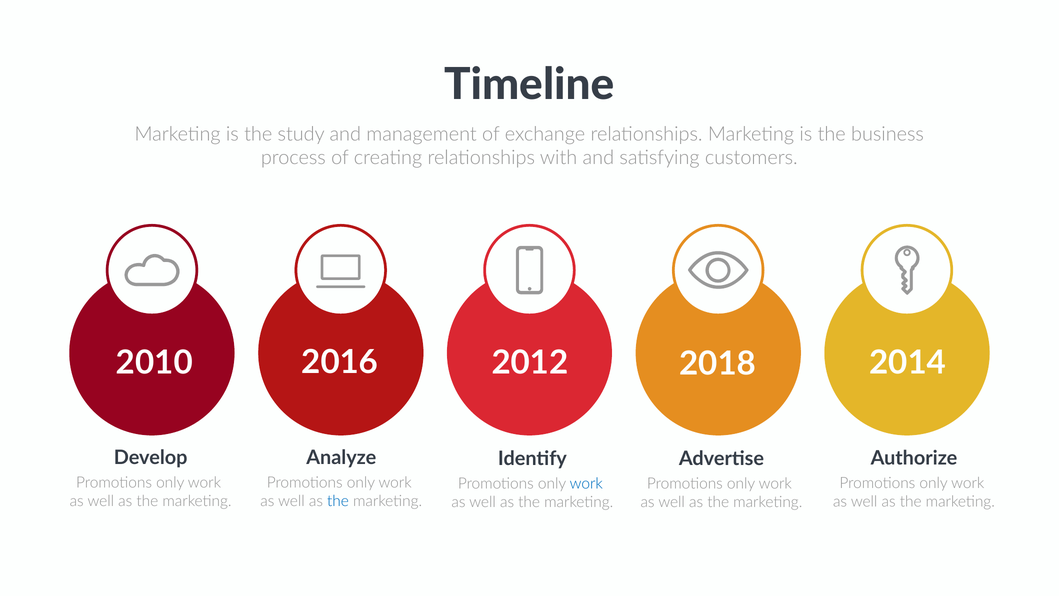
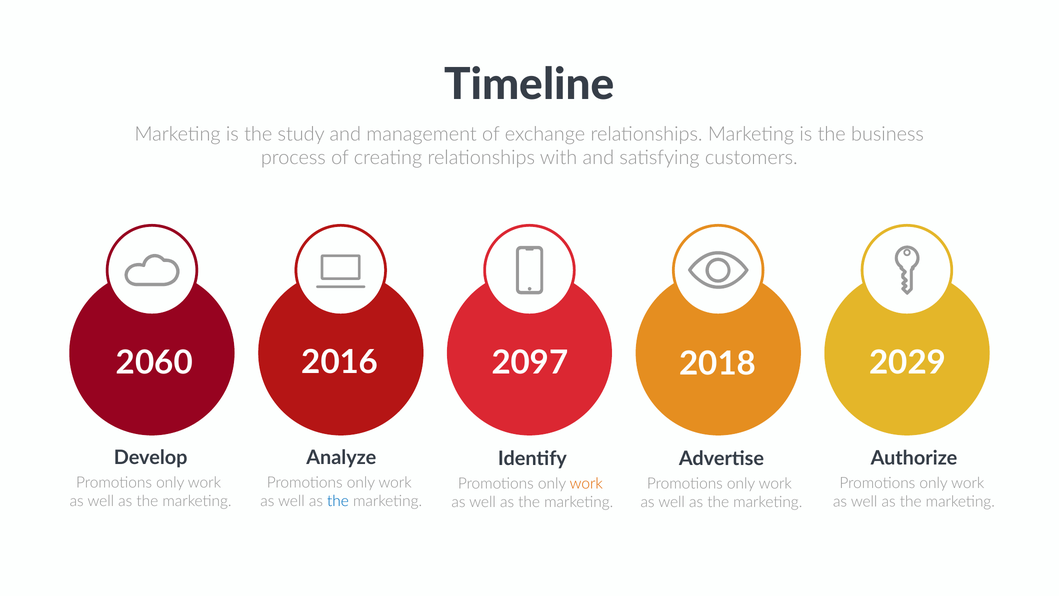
2010: 2010 -> 2060 (154, 363)
2012: 2012 -> 2097 (530, 363)
2014: 2014 -> 2029 (908, 363)
work colour: blue -> orange (586, 483)
